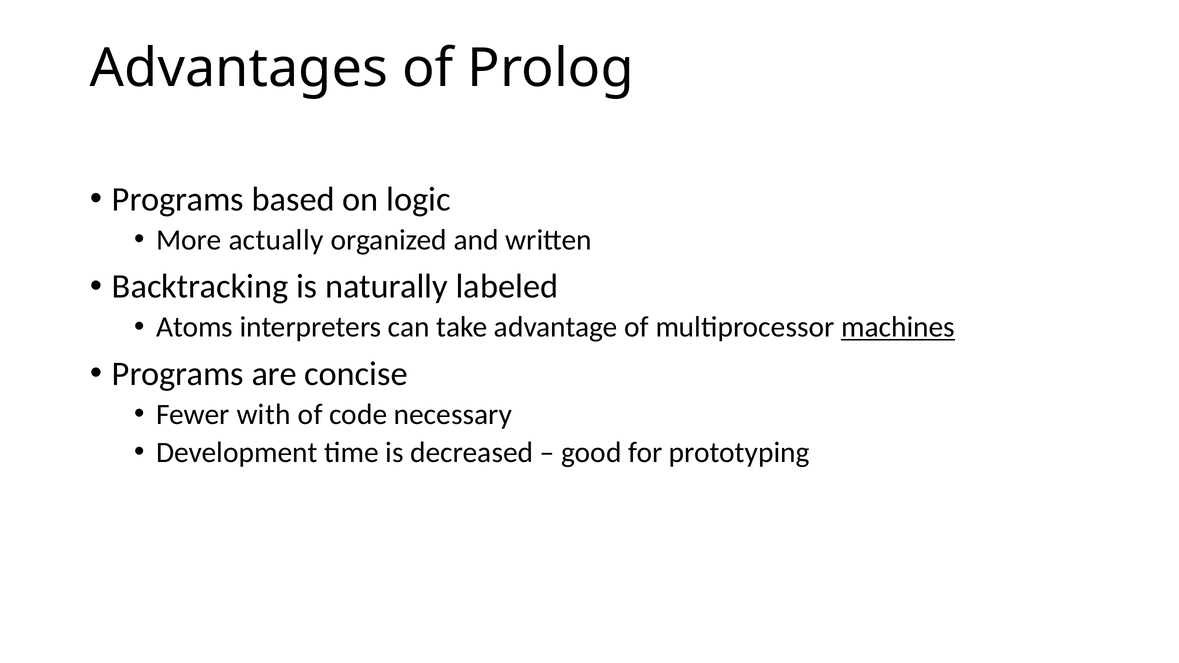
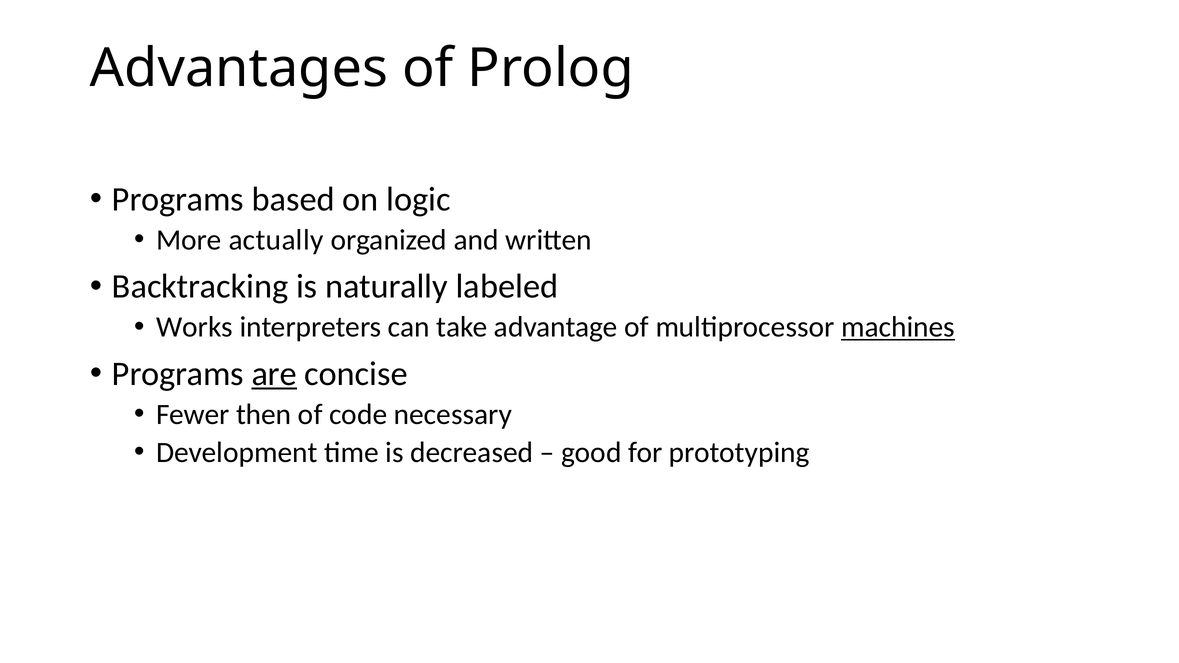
Atoms: Atoms -> Works (195, 327)
are underline: none -> present (274, 374)
with: with -> then (264, 415)
